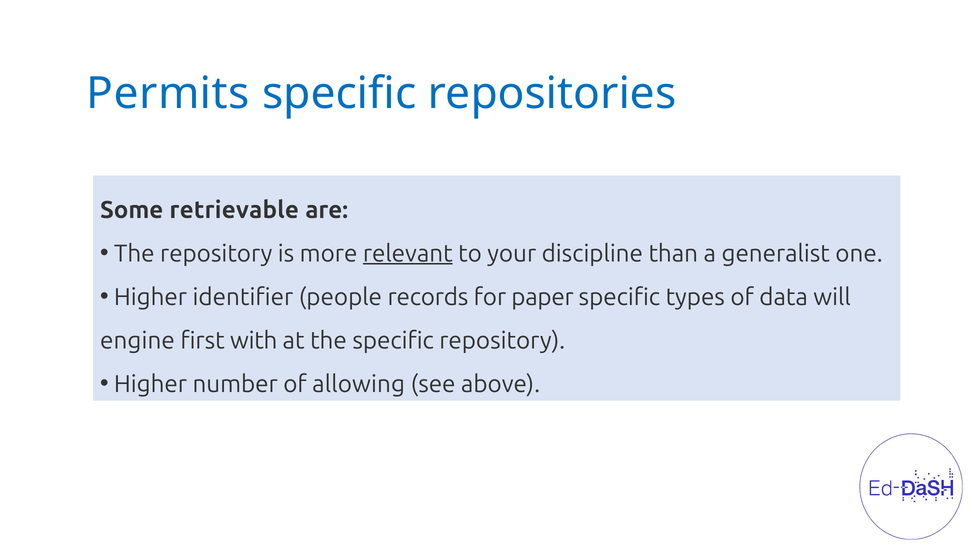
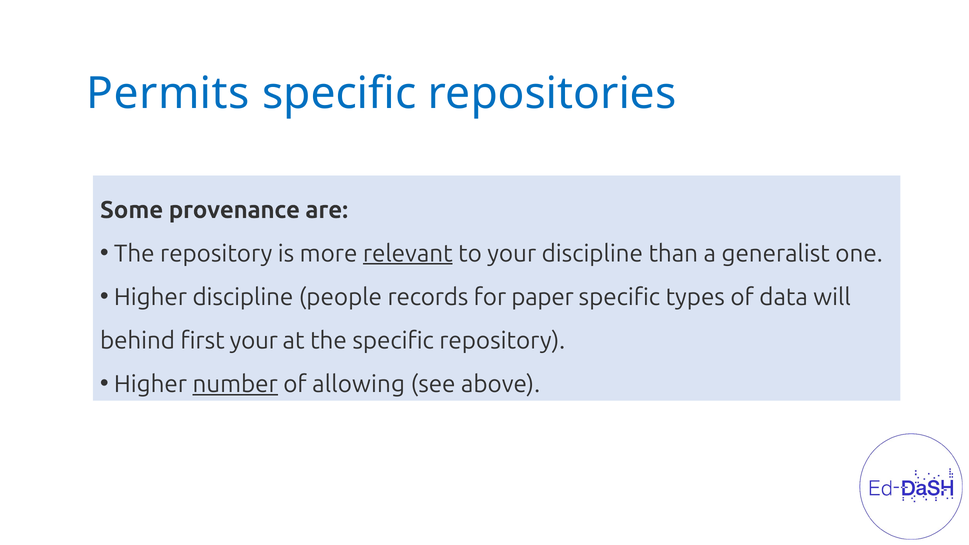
retrievable: retrievable -> provenance (234, 210)
Higher identifier: identifier -> discipline (243, 297)
engine: engine -> behind (138, 341)
first with: with -> your (254, 341)
number underline: none -> present (235, 384)
